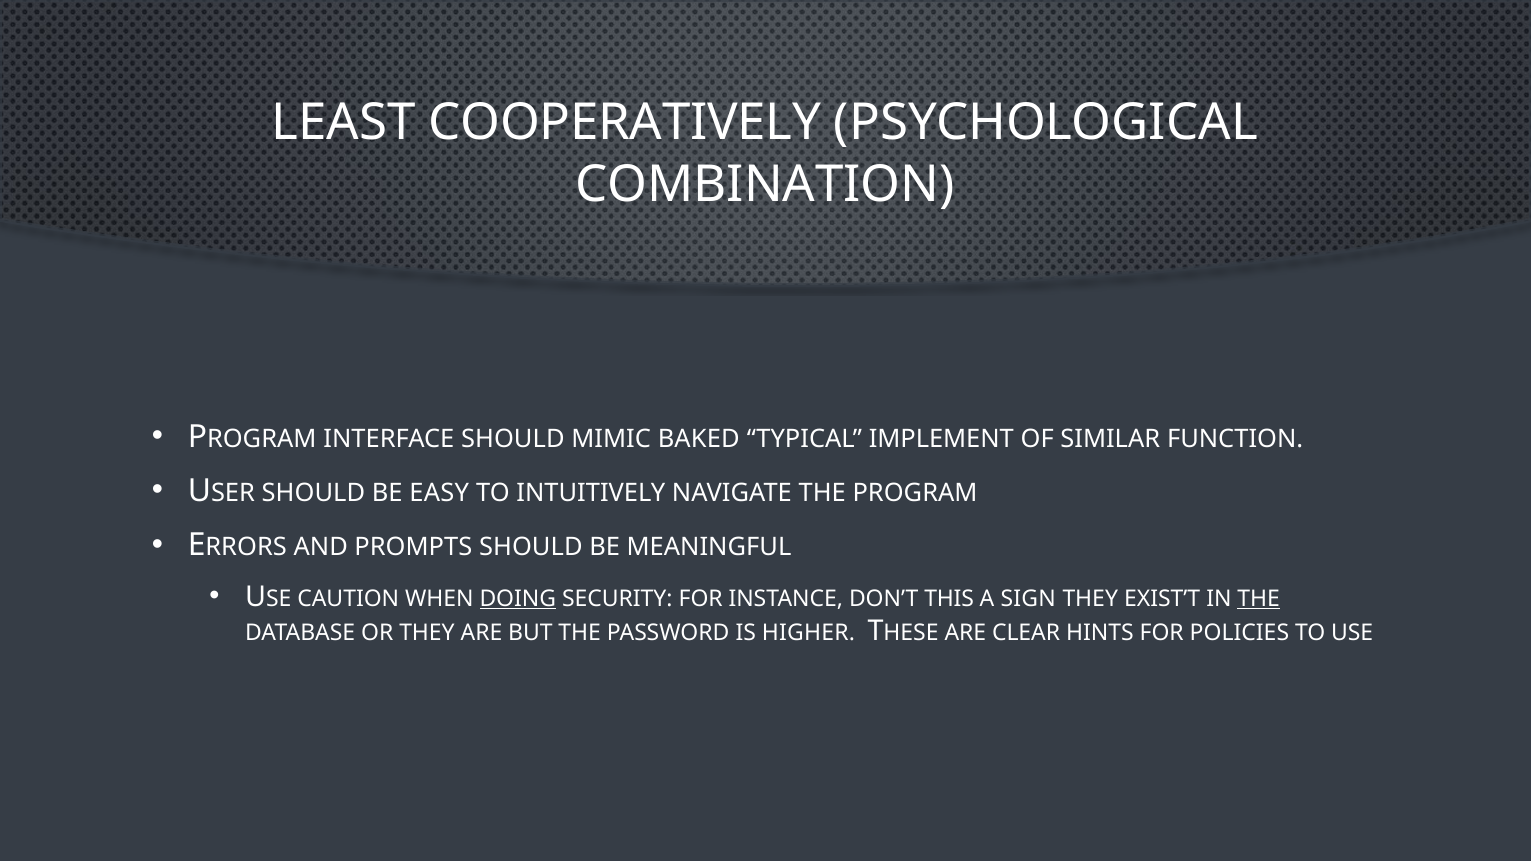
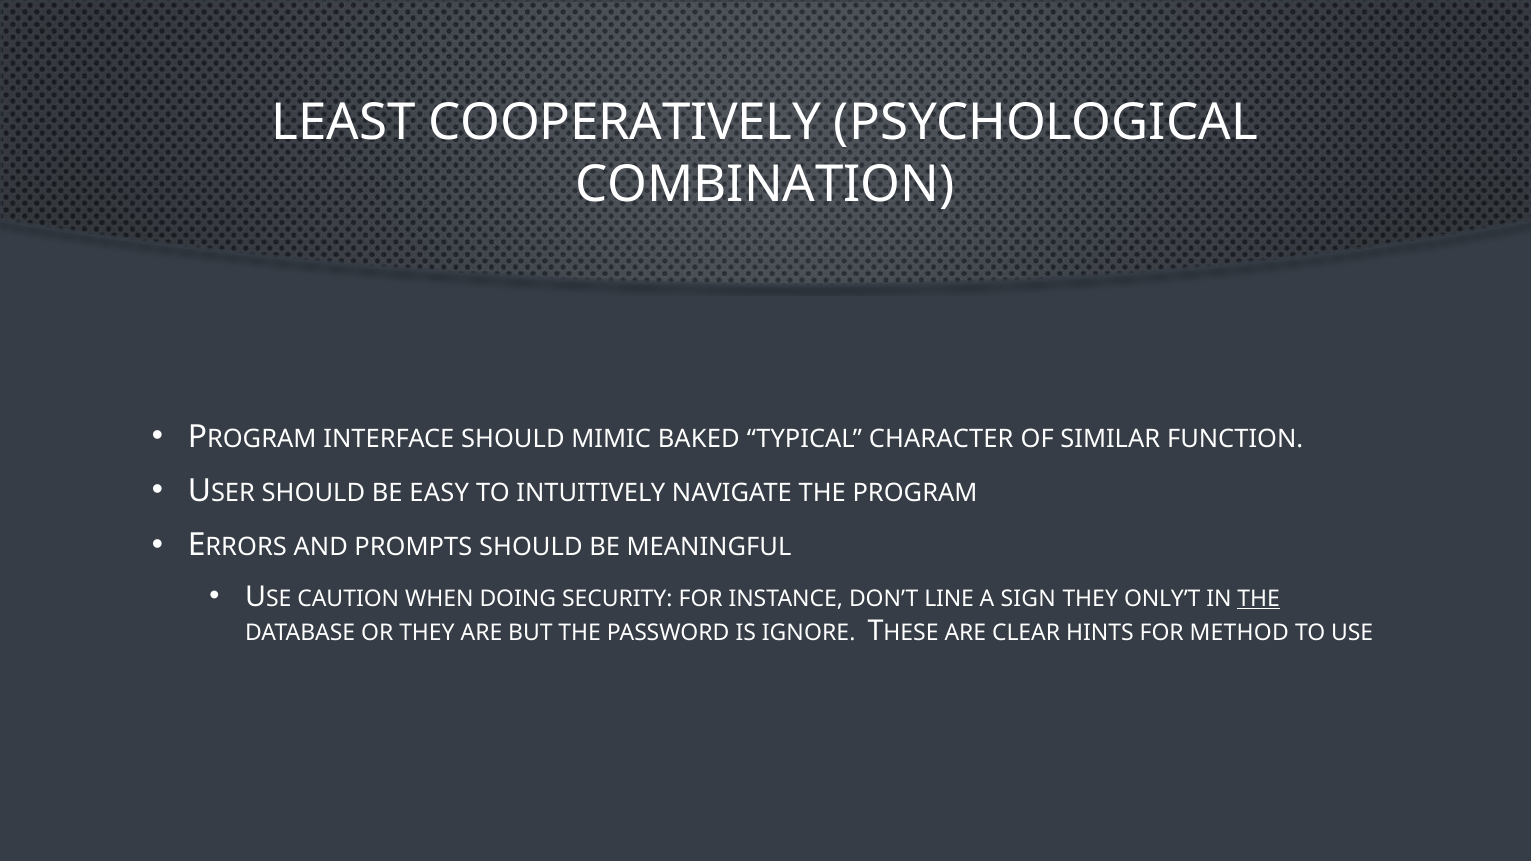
IMPLEMENT: IMPLEMENT -> CHARACTER (941, 439)
DOING underline: present -> none (518, 599)
THIS: THIS -> LINE (949, 599)
EXIST’T: EXIST’T -> ONLY’T (1162, 599)
HIGHER: HIGHER -> IGNORE (809, 633)
POLICIES: POLICIES -> METHOD (1239, 633)
